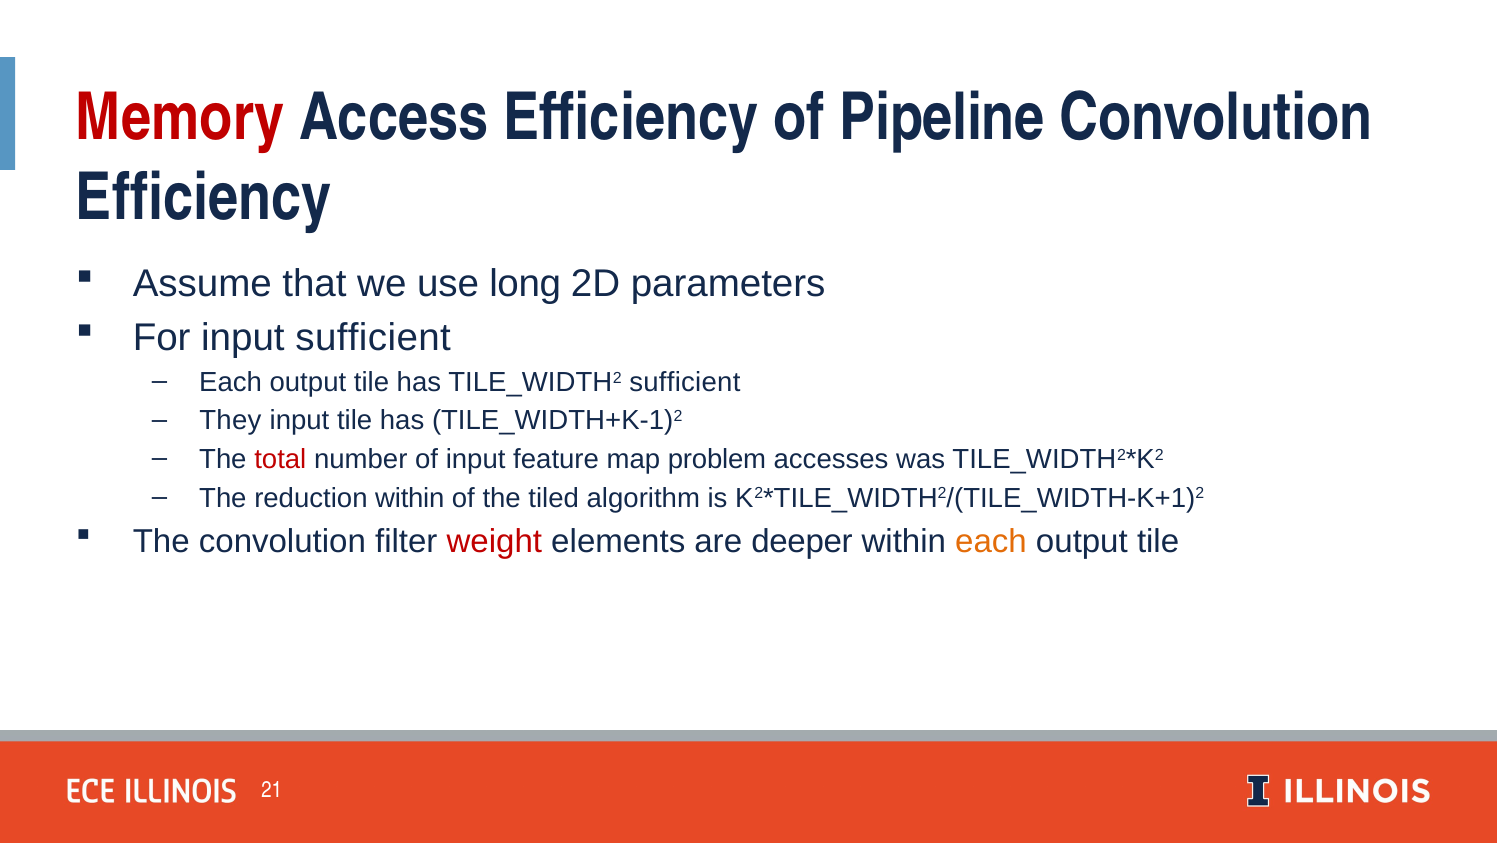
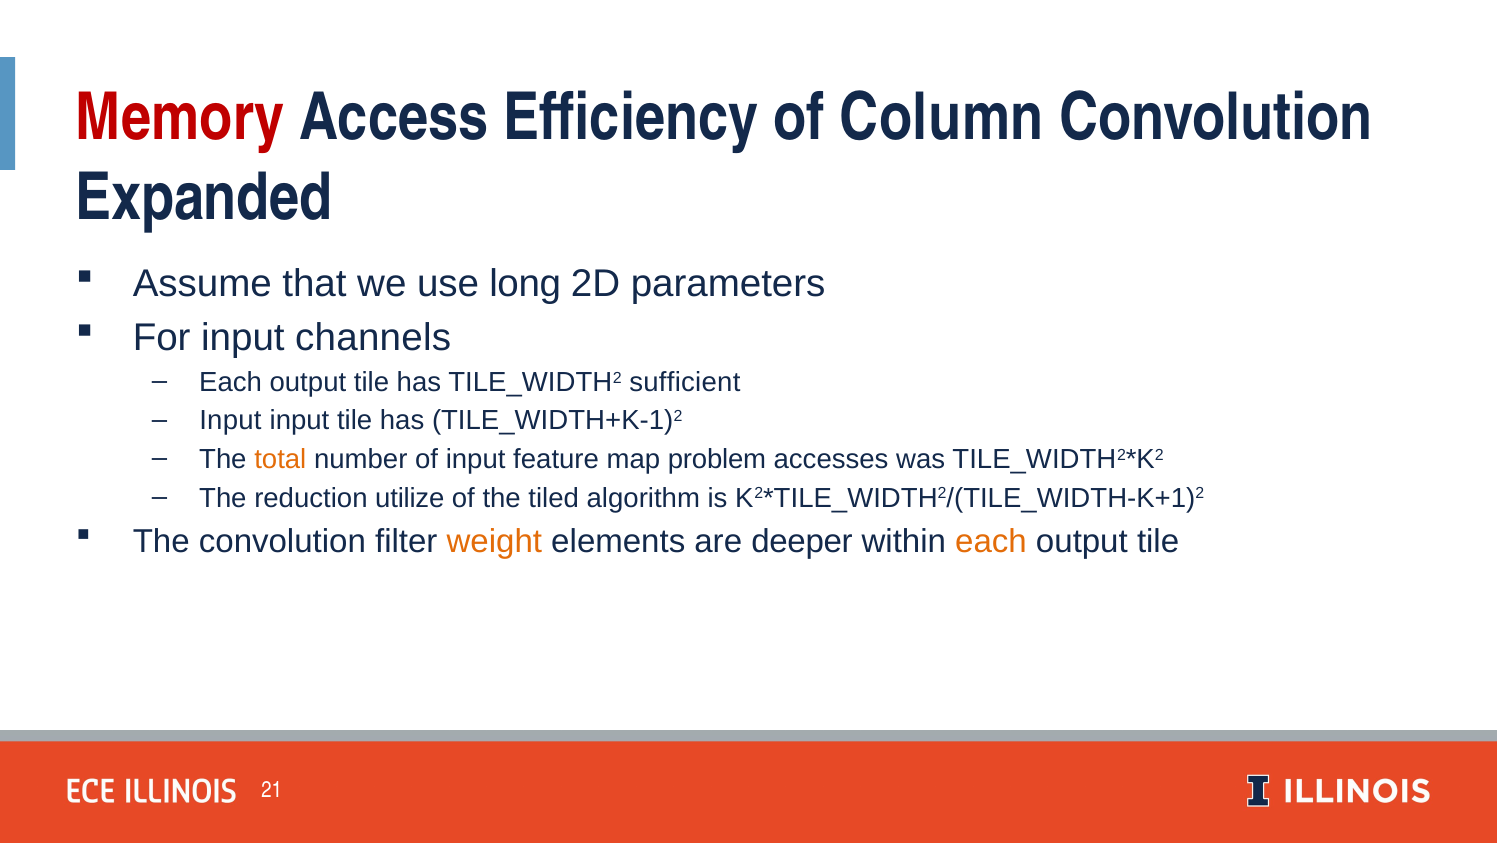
Pipeline: Pipeline -> Column (942, 118)
Efficiency: Efficiency -> Expanded (204, 197)
input sufficient: sufficient -> channels (373, 338)
They: They -> Input (230, 421)
total colour: red -> orange (280, 459)
reduction within: within -> utilize (410, 498)
weight colour: red -> orange (494, 541)
